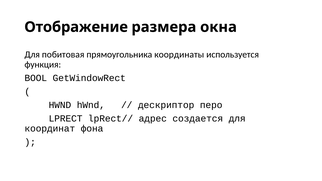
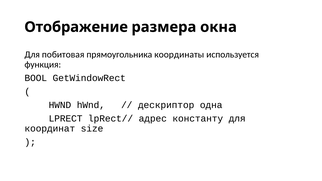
перо: перо -> одна (211, 105)
создается: создается -> константу (198, 119)
фона: фона -> size (92, 129)
